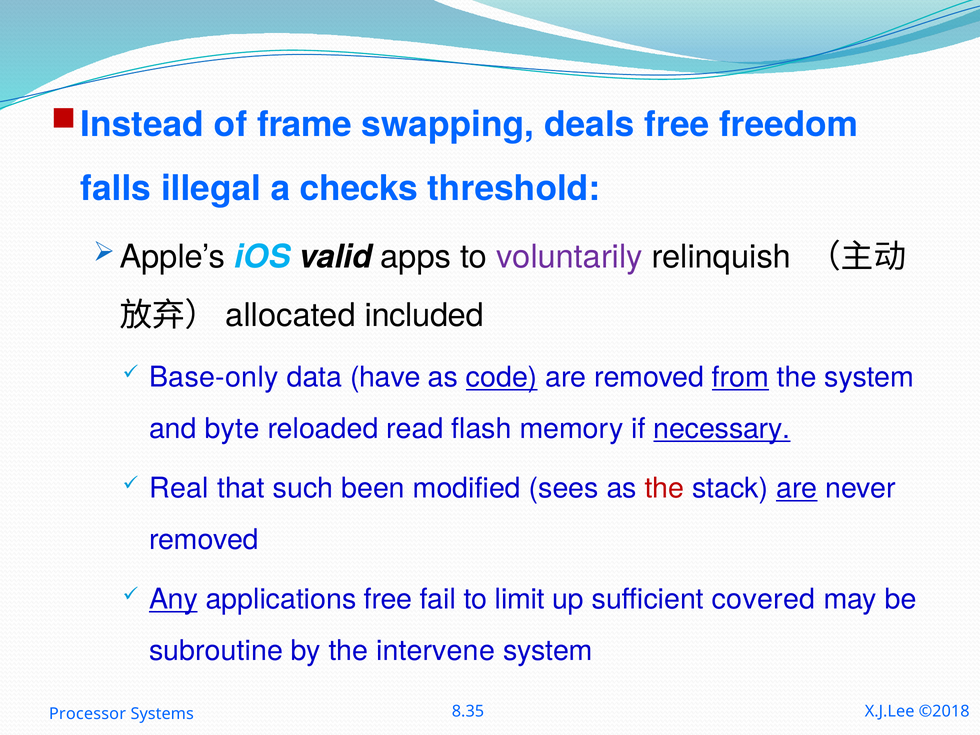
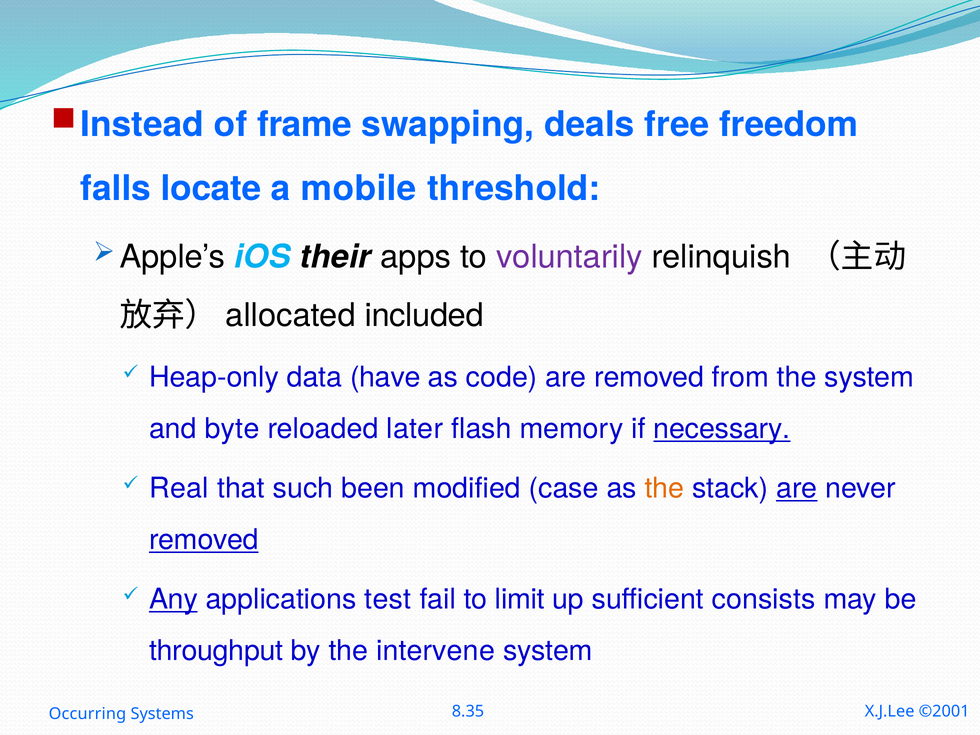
illegal: illegal -> locate (211, 188)
checks: checks -> mobile (359, 188)
valid: valid -> their (335, 257)
Base-only: Base-only -> Heap-only (214, 377)
code underline: present -> none (502, 377)
from underline: present -> none (740, 377)
read: read -> later (415, 429)
sees: sees -> case (564, 488)
the colour: red -> orange (664, 488)
removed underline: none -> present (204, 540)
applications free: free -> test (388, 599)
covered: covered -> consists (764, 599)
subroutine: subroutine -> throughput (216, 651)
©2018: ©2018 -> ©2001 (944, 711)
Processor: Processor -> Occurring (87, 714)
